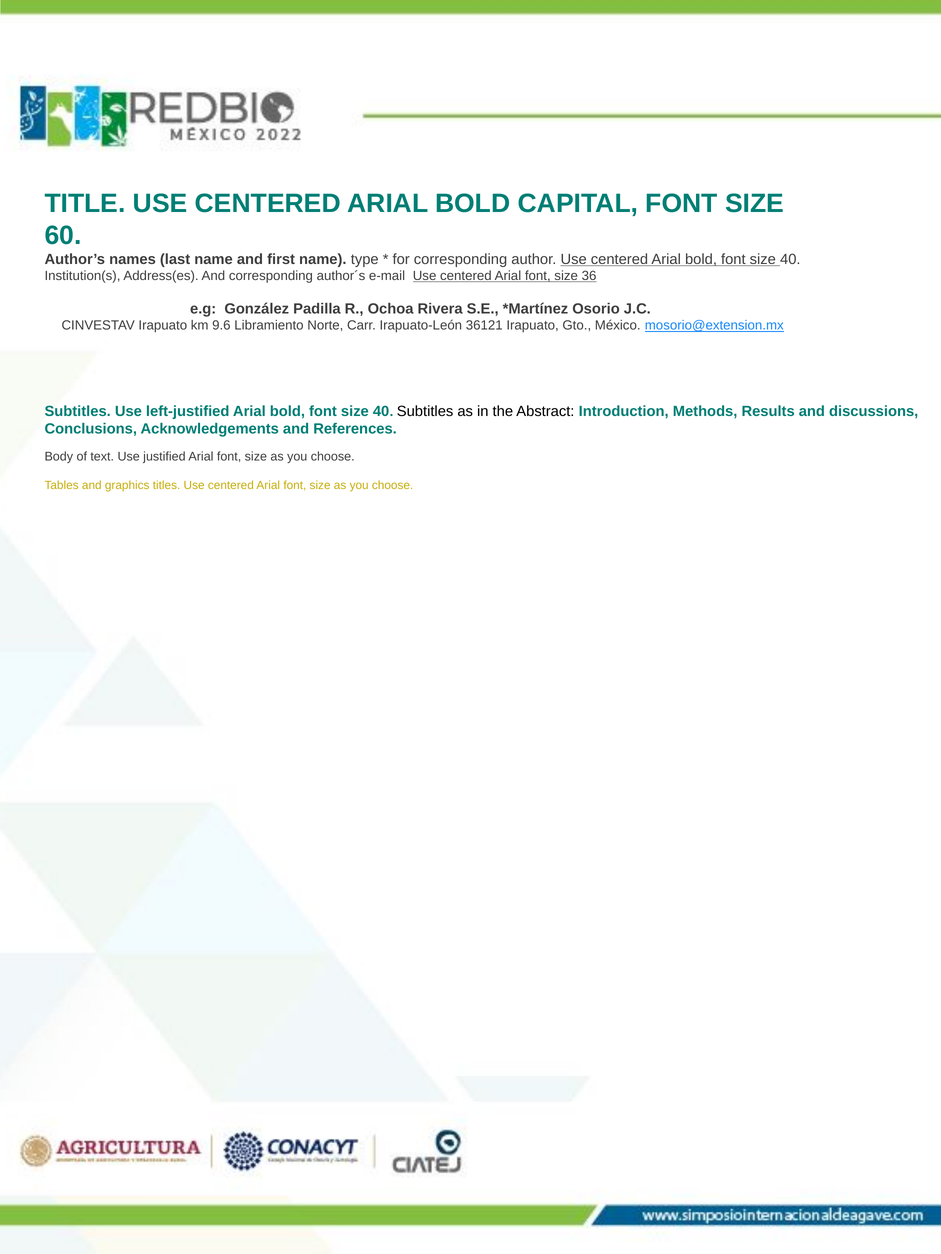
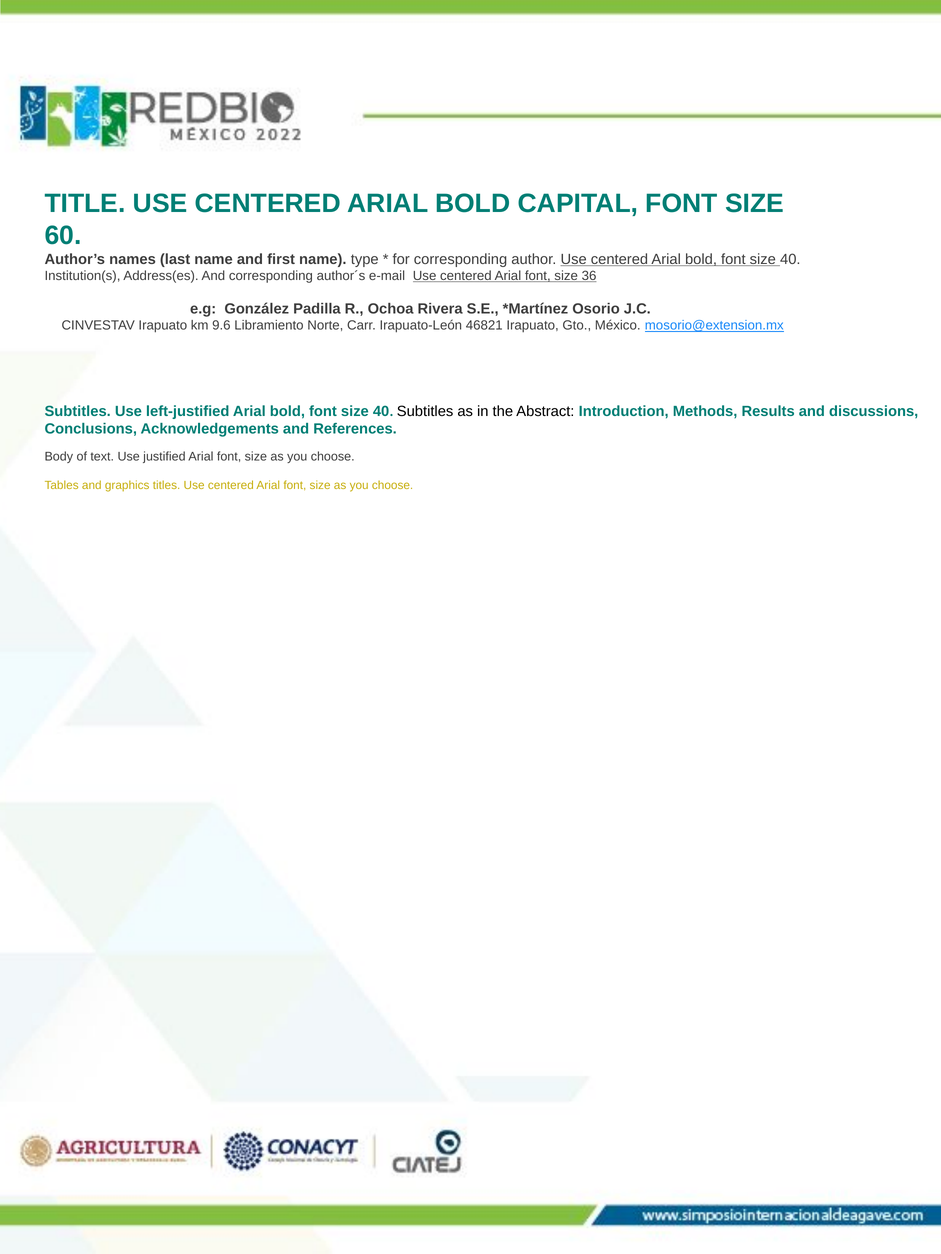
36121: 36121 -> 46821 (484, 326)
